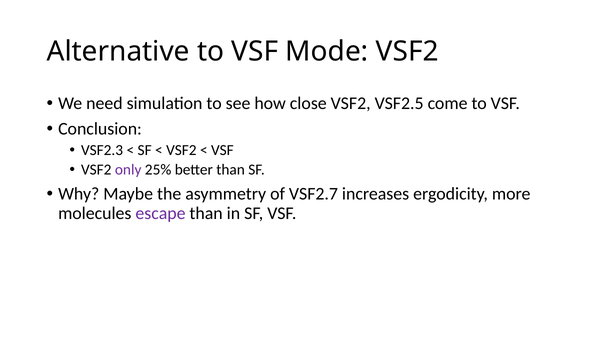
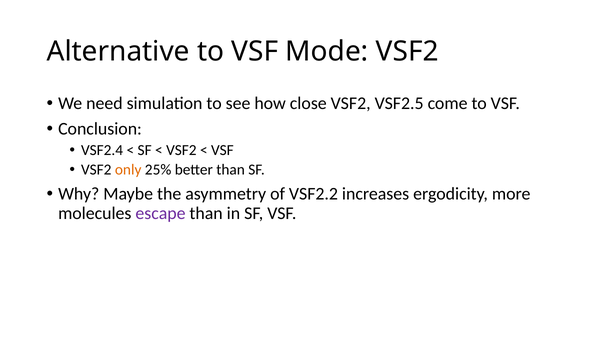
VSF2.3: VSF2.3 -> VSF2.4 (102, 150)
only colour: purple -> orange (128, 170)
VSF2.7: VSF2.7 -> VSF2.2 (313, 194)
